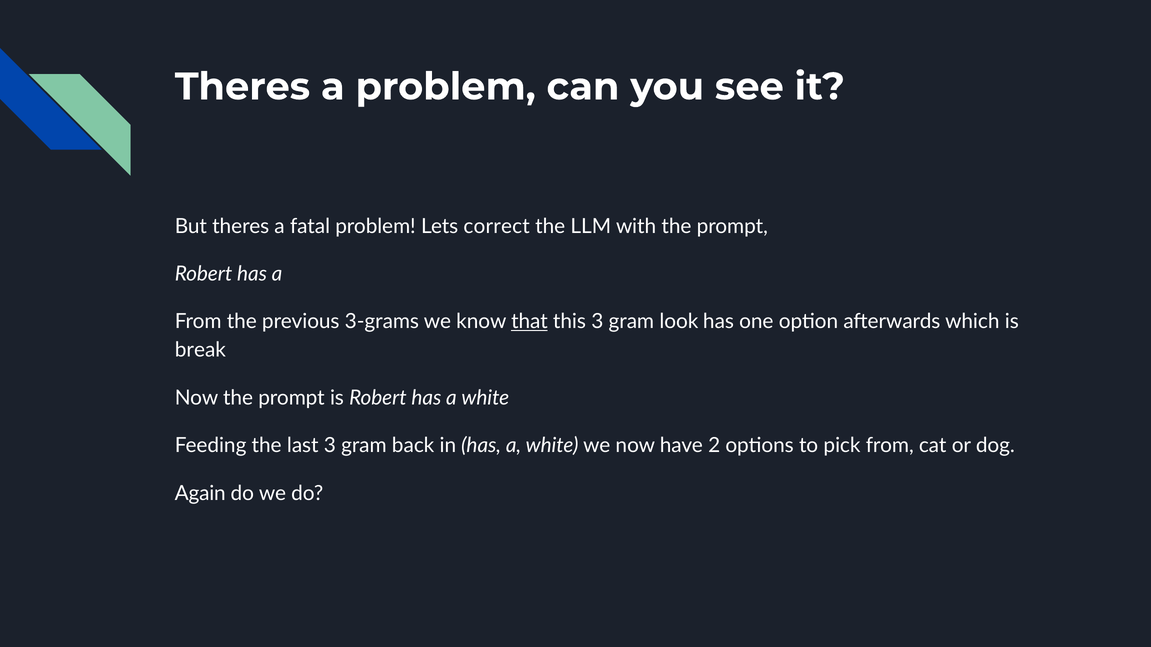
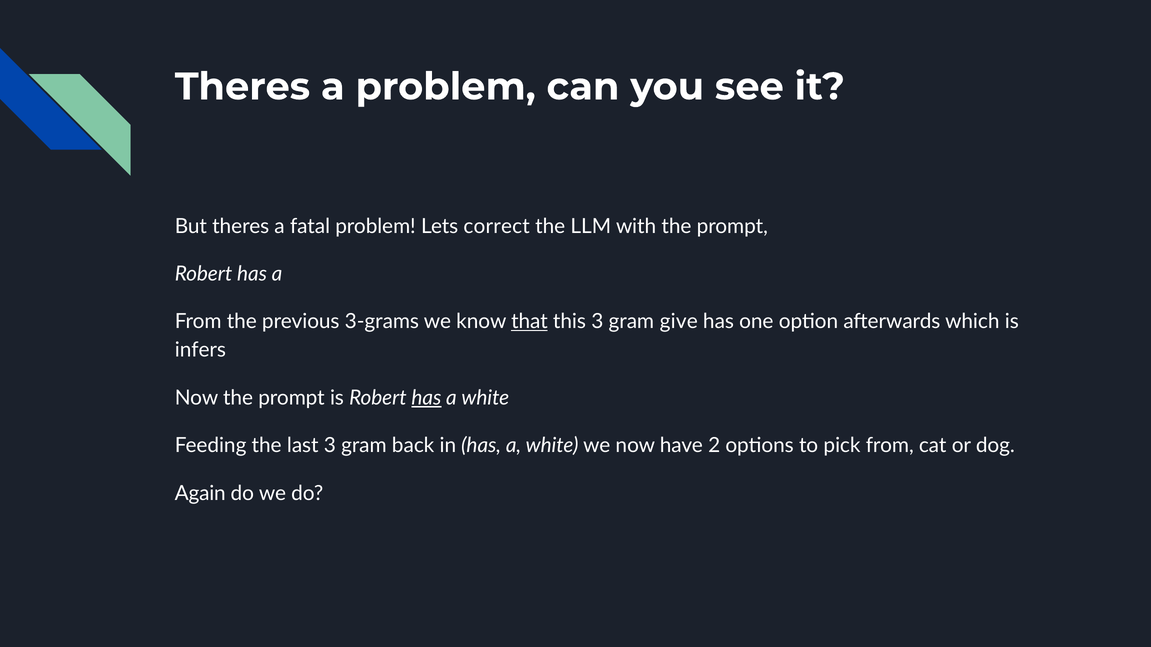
look: look -> give (679, 322)
break: break -> infers (200, 350)
has underline: none -> present (426, 398)
